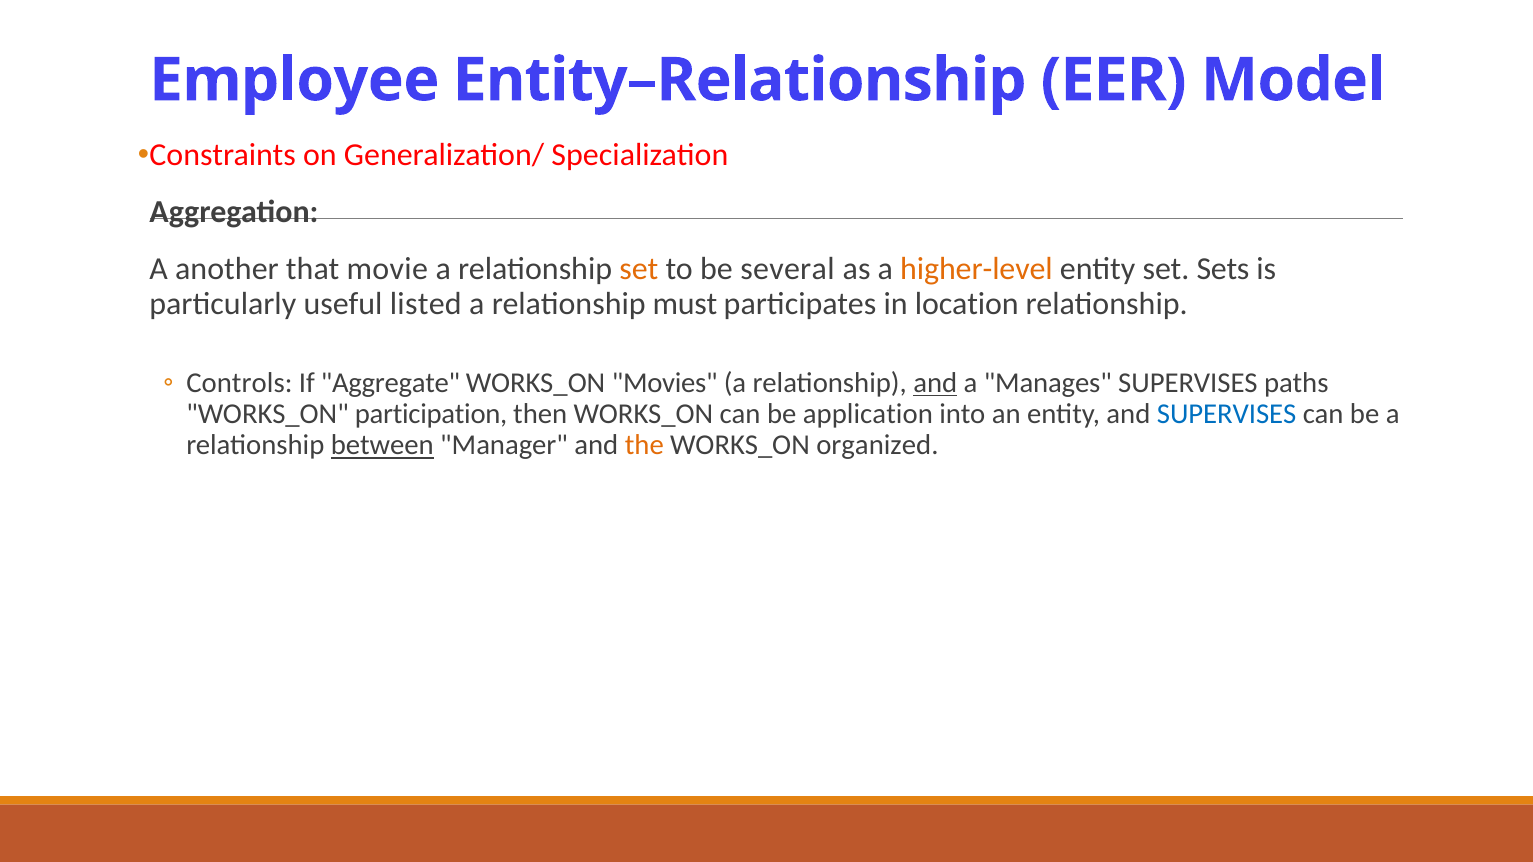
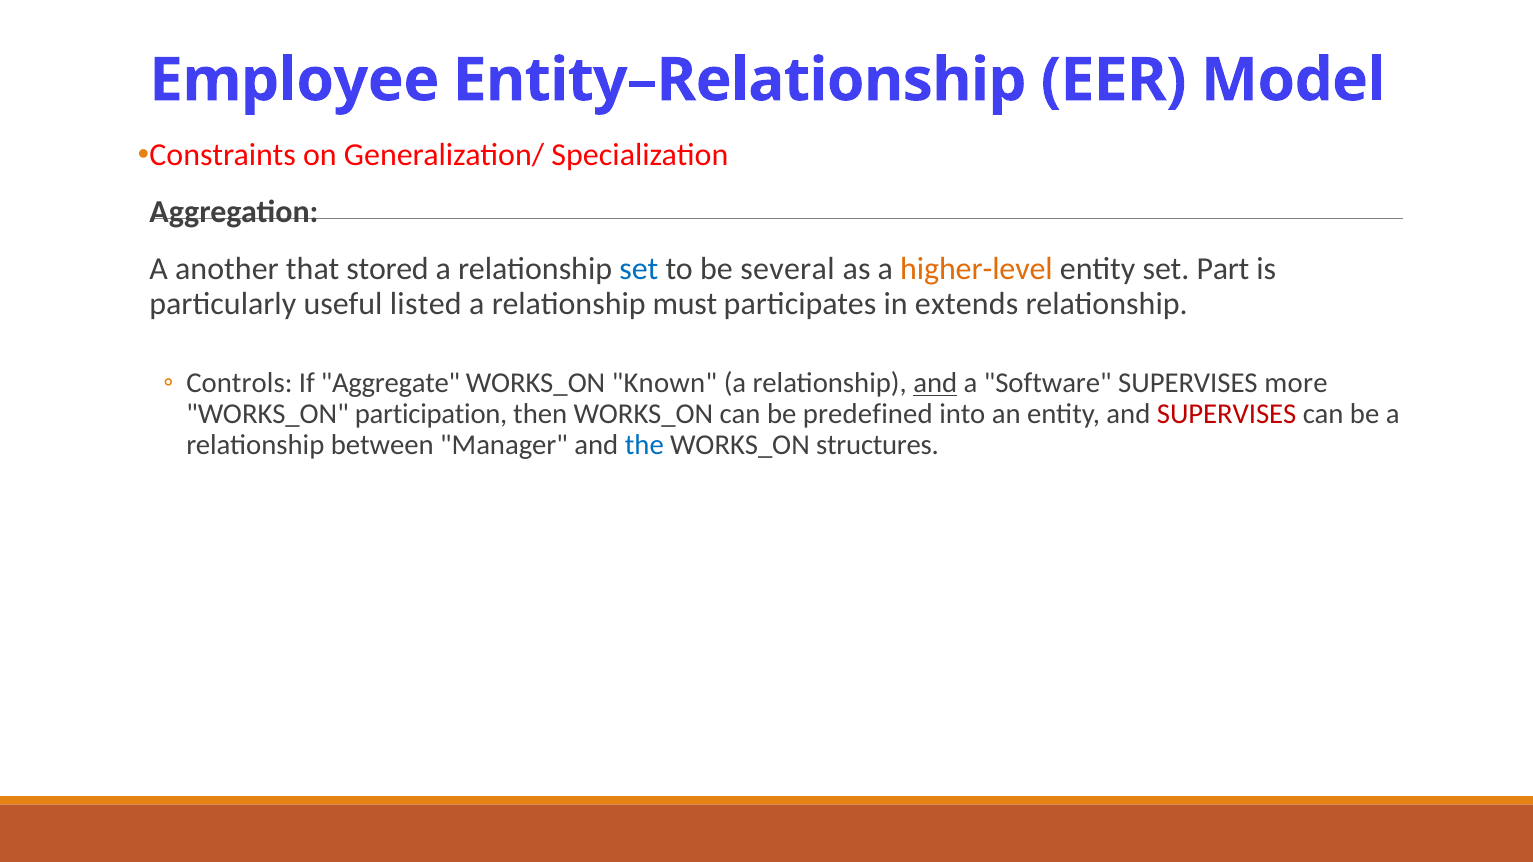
movie: movie -> stored (388, 269)
set colour: orange -> blue (639, 269)
Sets: Sets -> Part (1223, 269)
location: location -> extends (967, 304)
Movies: Movies -> Known (664, 383)
Manages: Manages -> Software (1048, 383)
paths: paths -> more (1296, 383)
application: application -> predefined (868, 414)
SUPERVISES colour: blue -> red (1227, 414)
between underline: present -> none (382, 446)
the colour: orange -> blue (644, 446)
organized: organized -> structures (878, 446)
